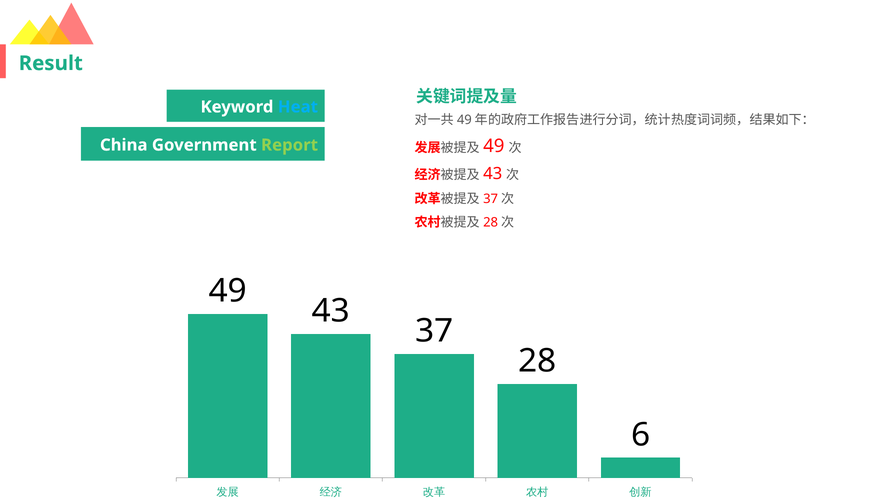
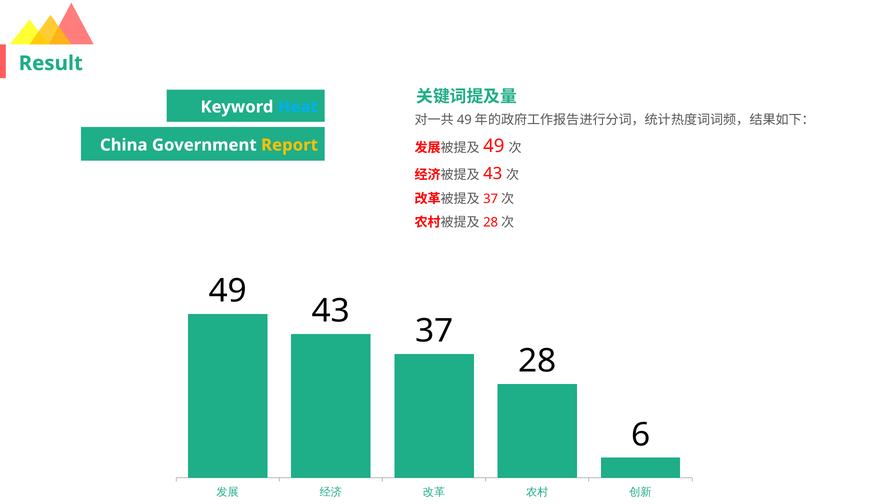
Report colour: light green -> yellow (289, 145)
